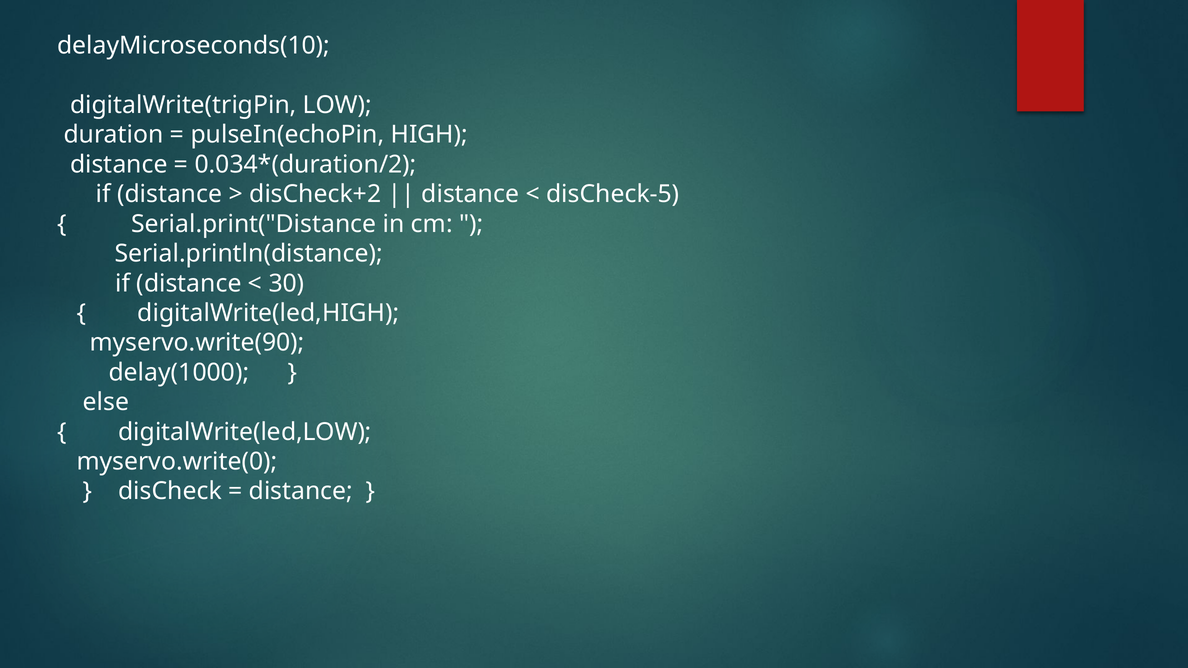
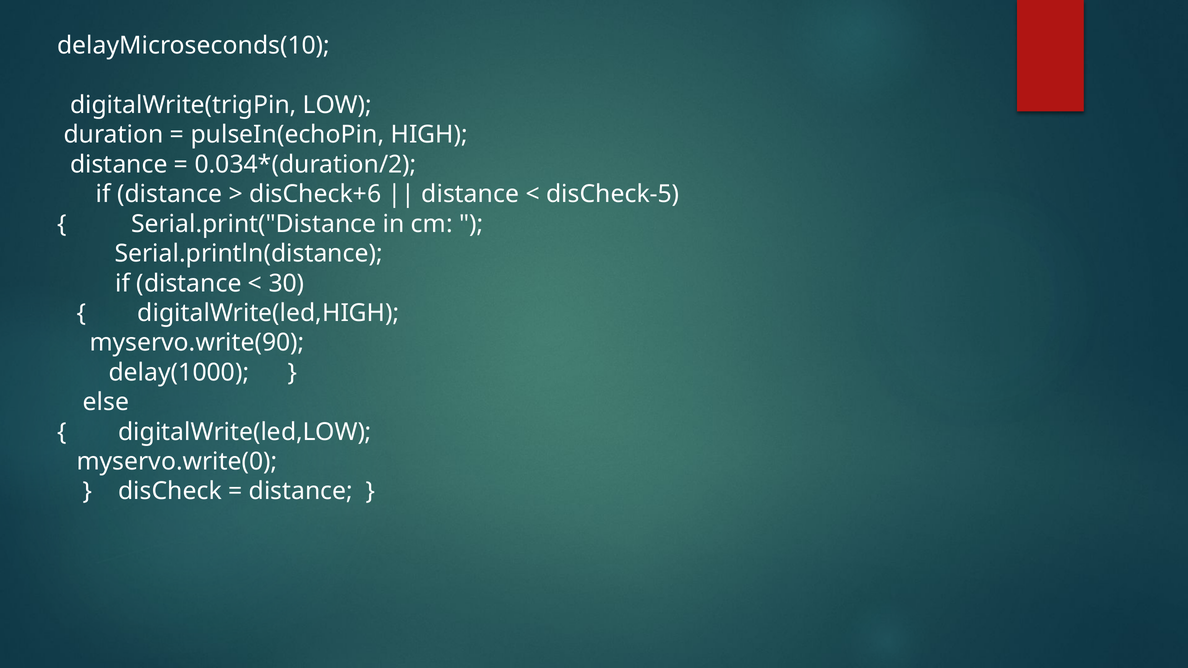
disCheck+2: disCheck+2 -> disCheck+6 (315, 194)
